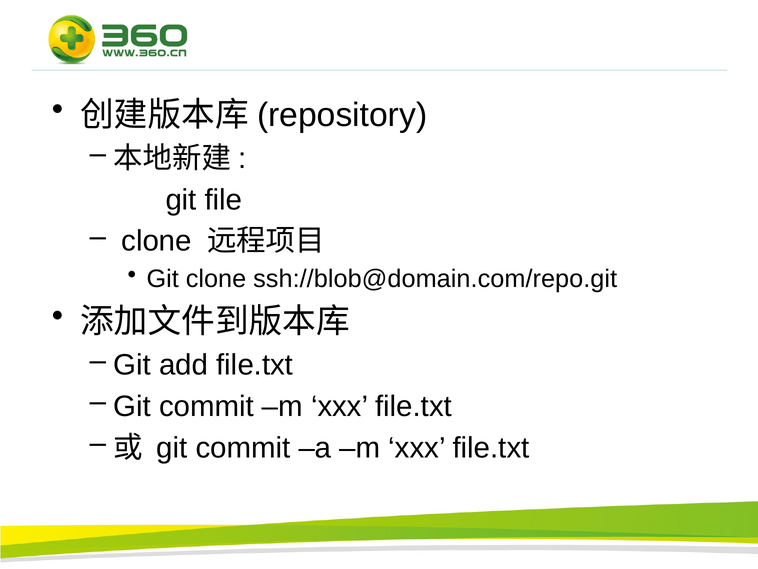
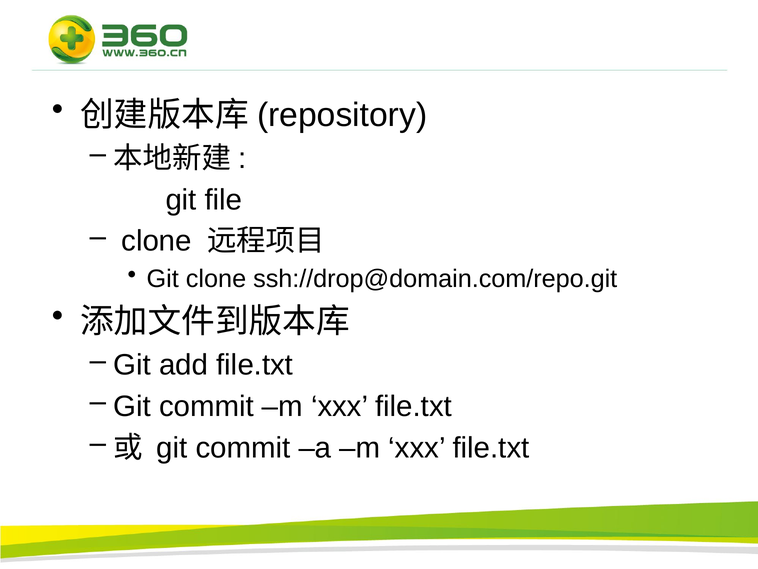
ssh://blob@domain.com/repo.git: ssh://blob@domain.com/repo.git -> ssh://drop@domain.com/repo.git (435, 279)
